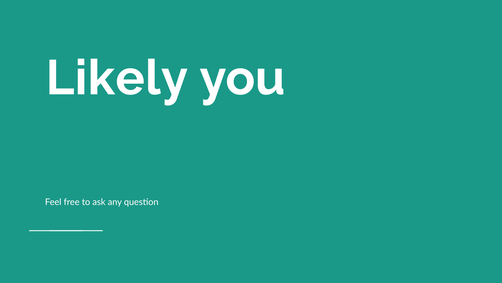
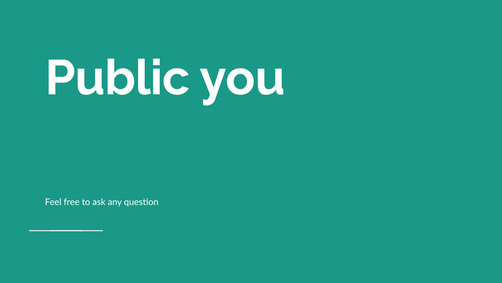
Likely: Likely -> Public (117, 78)
